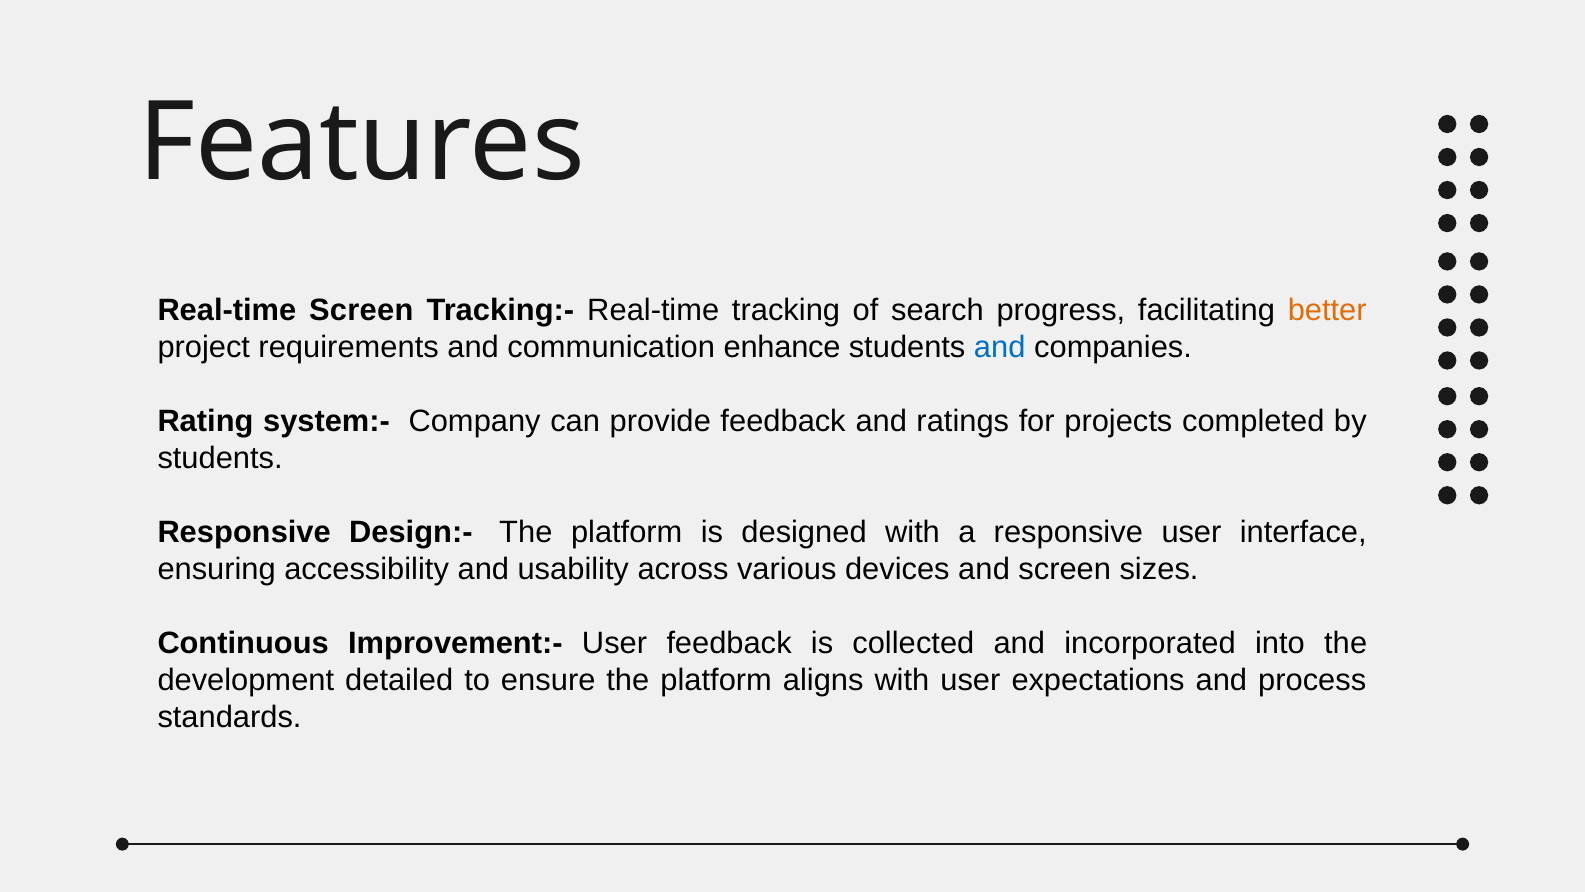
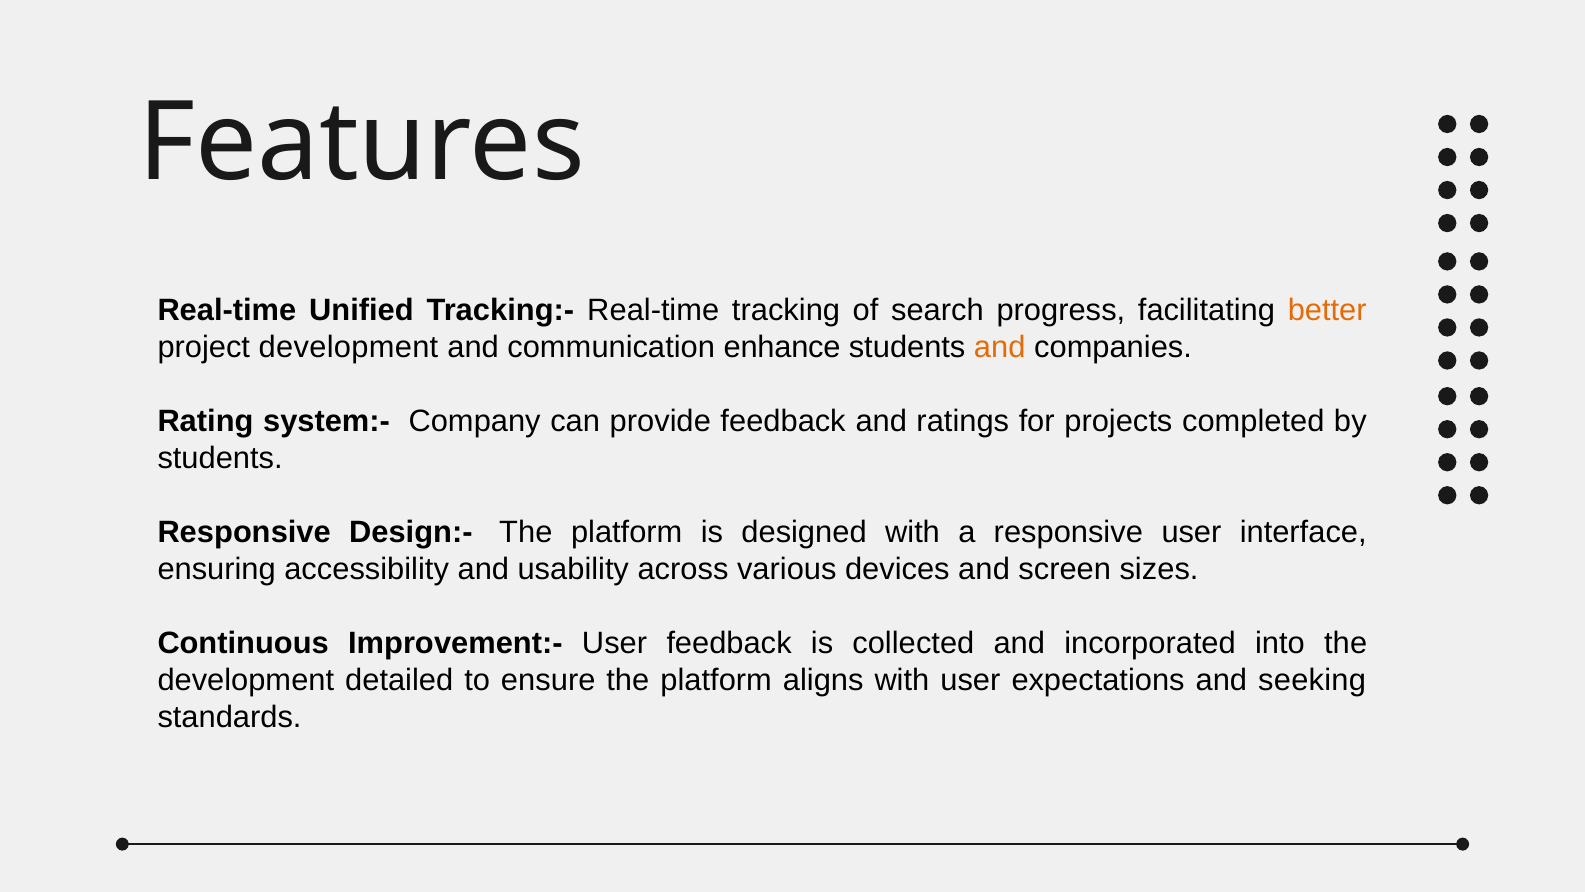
Real-time Screen: Screen -> Unified (361, 310)
project requirements: requirements -> development (348, 347)
and colour: blue -> orange (1000, 347)
process: process -> seeking (1312, 680)
